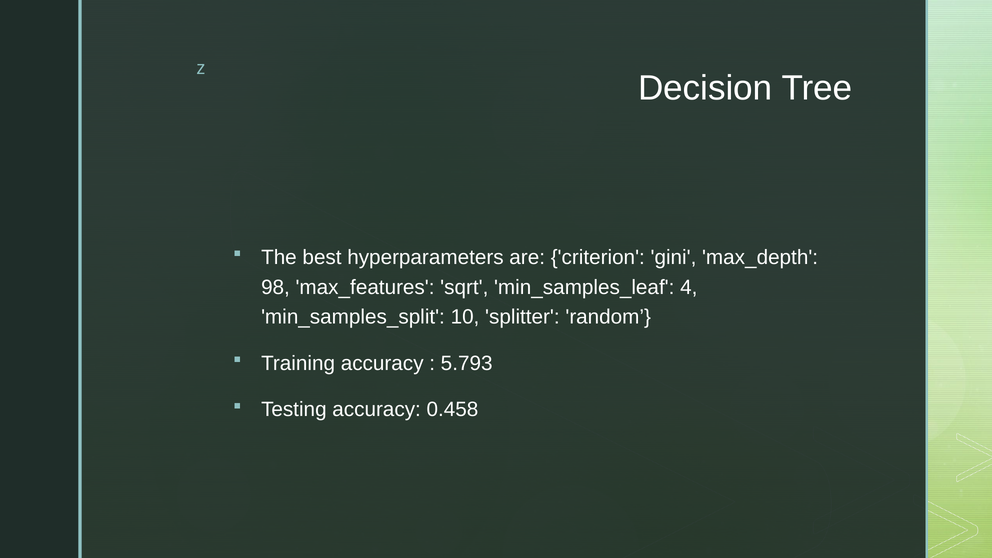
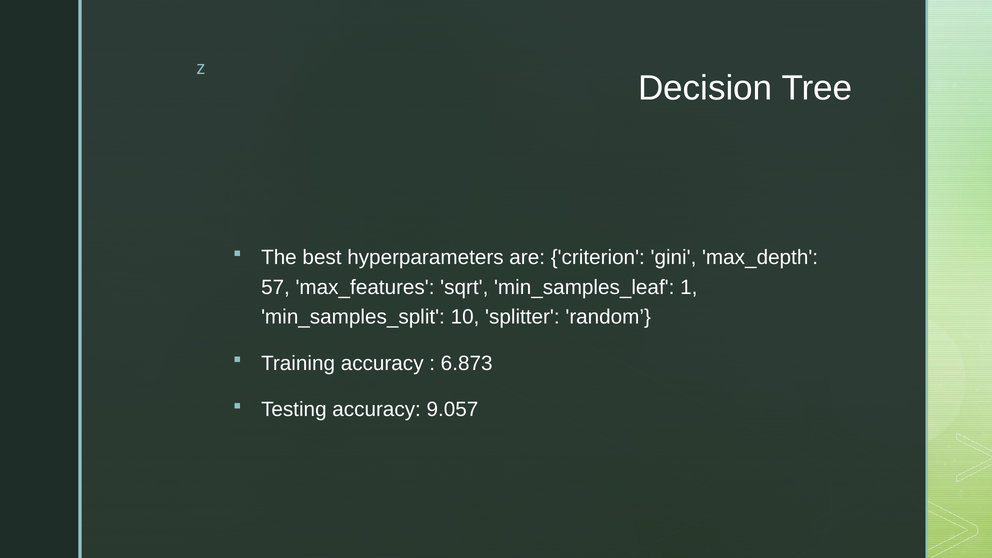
98: 98 -> 57 (275, 287)
4: 4 -> 1 (689, 287)
5.793: 5.793 -> 6.873 (467, 363)
0.458: 0.458 -> 9.057 (452, 410)
